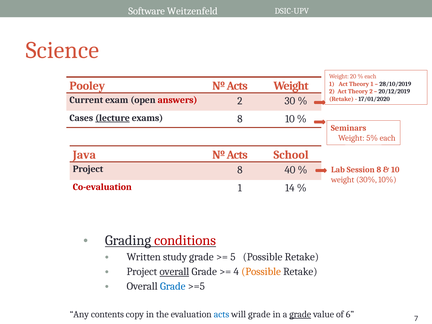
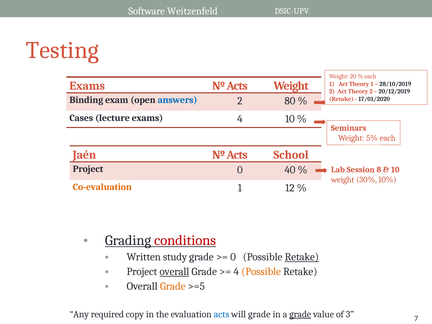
Science: Science -> Testing (62, 50)
Pooley: Pooley -> Exams (87, 86)
Current: Current -> Binding (86, 100)
answers colour: red -> blue (178, 100)
30: 30 -> 80 (290, 101)
lecture underline: present -> none (112, 118)
exams 8: 8 -> 4 (240, 119)
Java: Java -> Jaén (84, 155)
Project 8: 8 -> 0 (240, 170)
Co-evaluation colour: red -> orange (102, 187)
14: 14 -> 12 (290, 188)
5: 5 -> 0 (233, 257)
Retake underline: none -> present (302, 257)
Grade colour: blue -> orange (173, 286)
contents: contents -> required (107, 314)
6: 6 -> 3 (350, 314)
